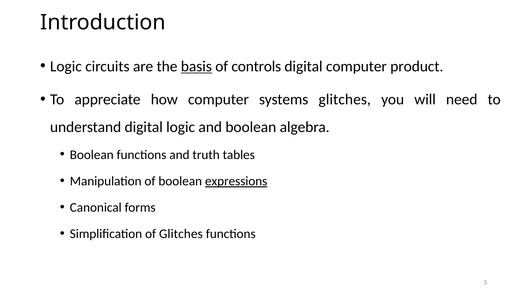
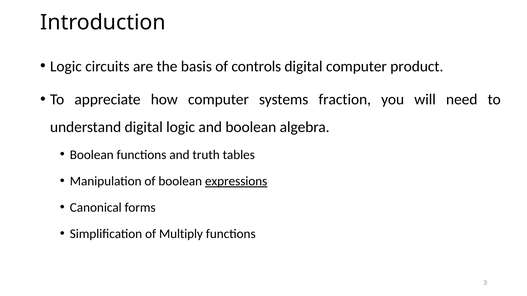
basis underline: present -> none (196, 66)
systems glitches: glitches -> fraction (345, 100)
of Glitches: Glitches -> Multiply (181, 234)
